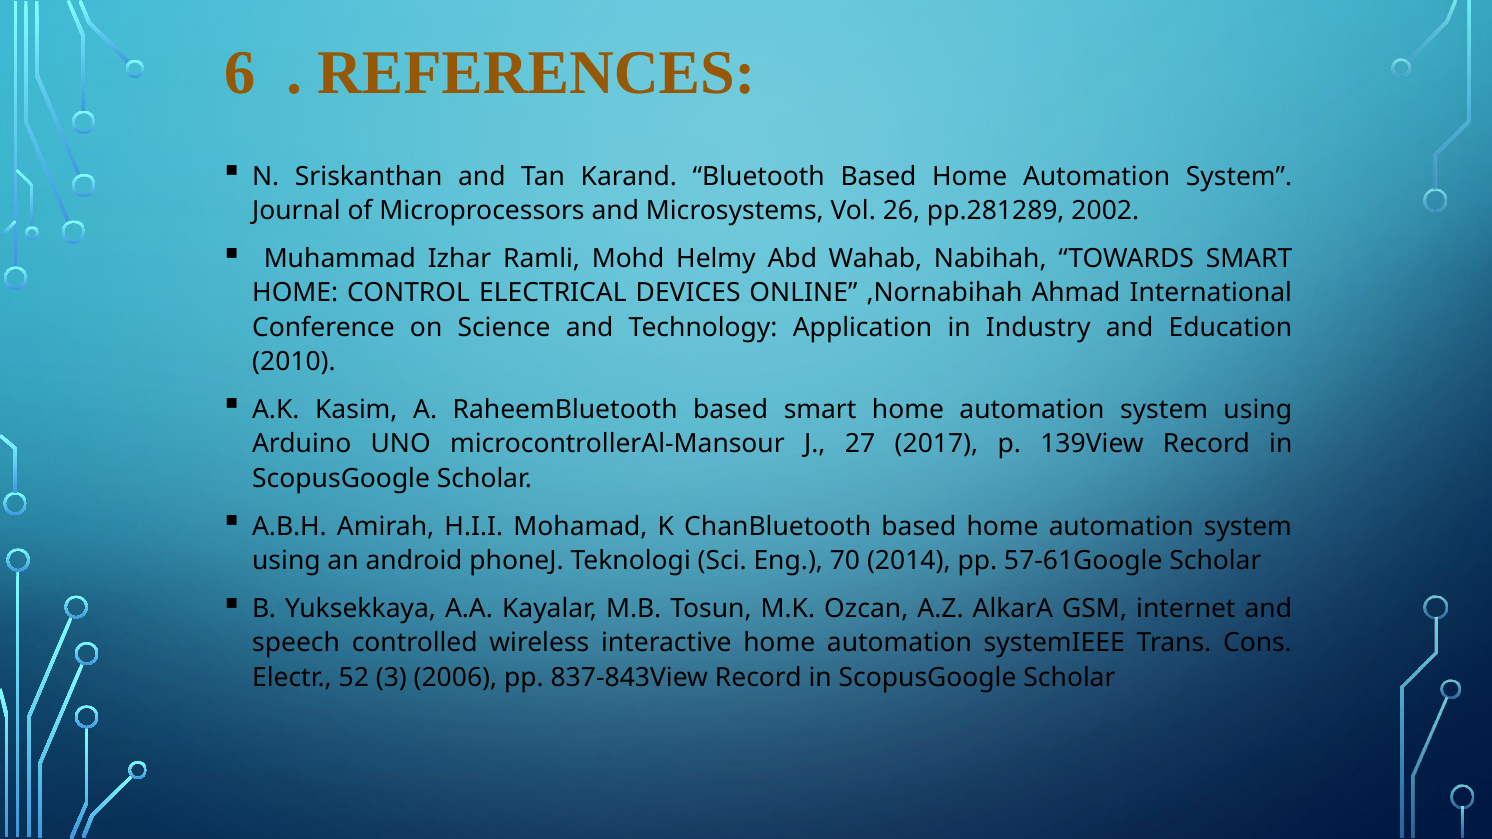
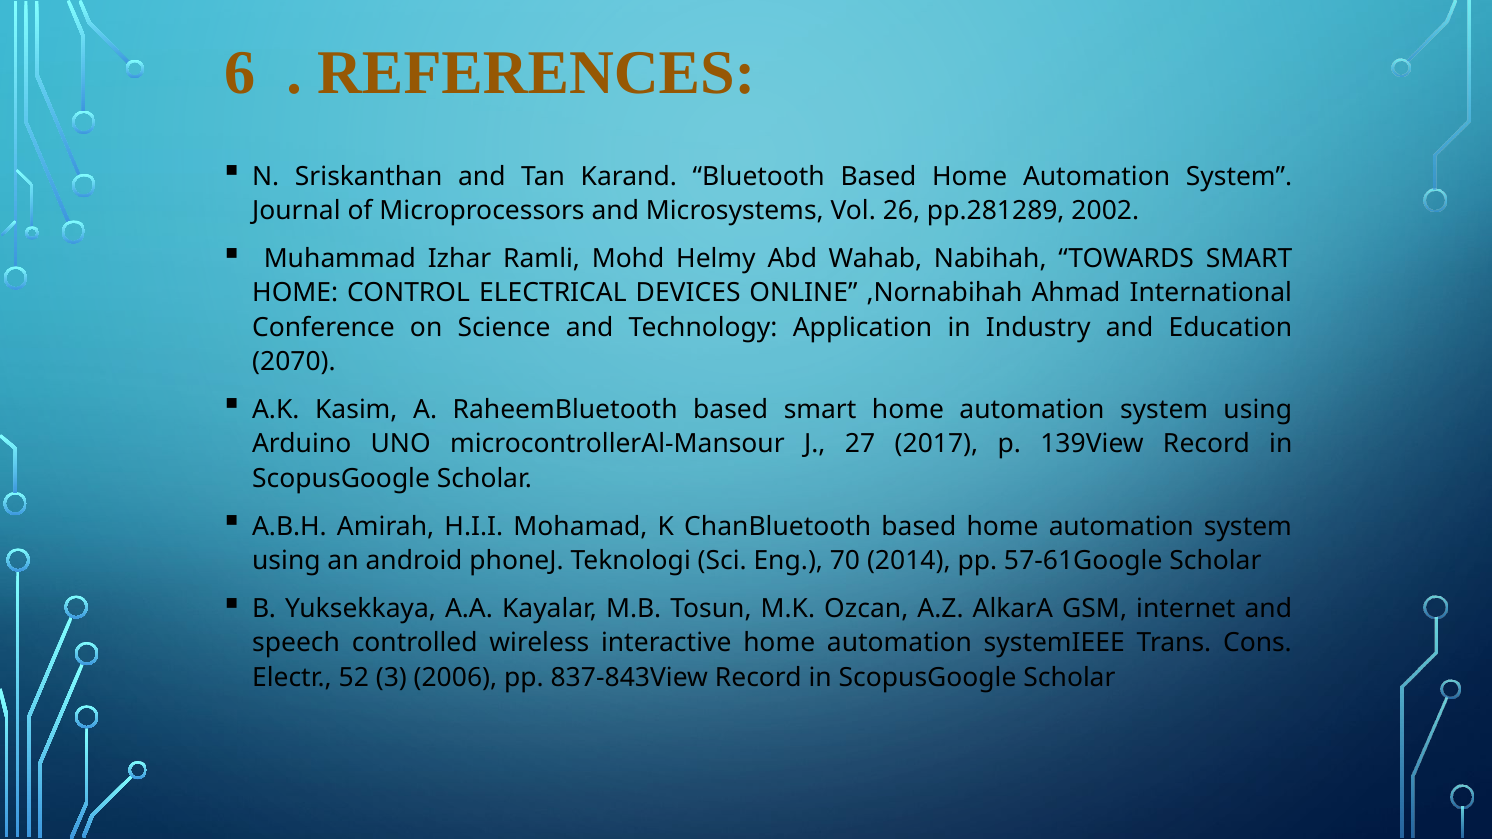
2010: 2010 -> 2070 (294, 362)
